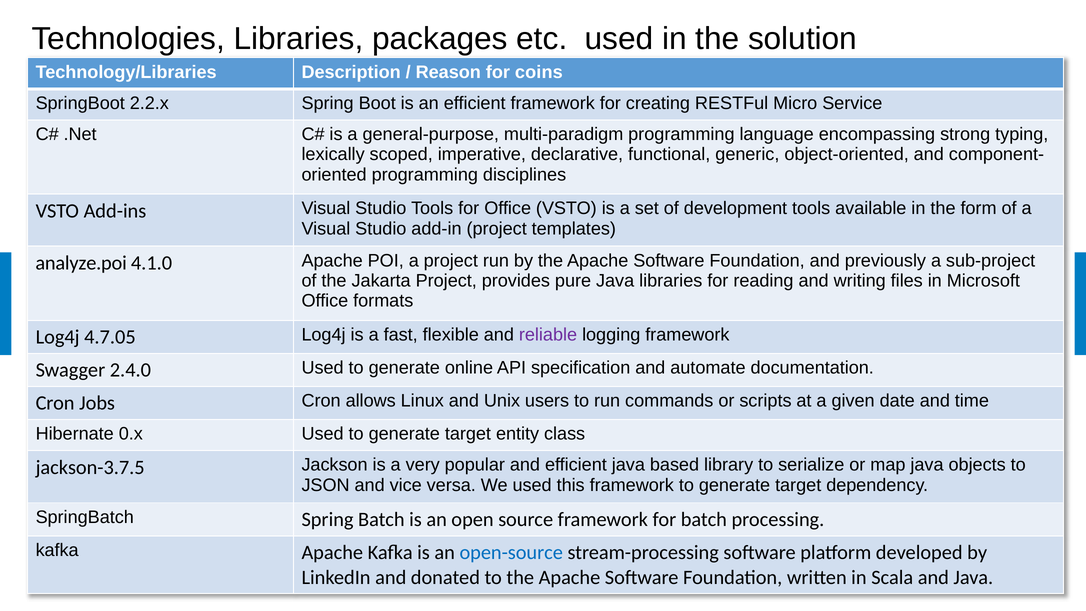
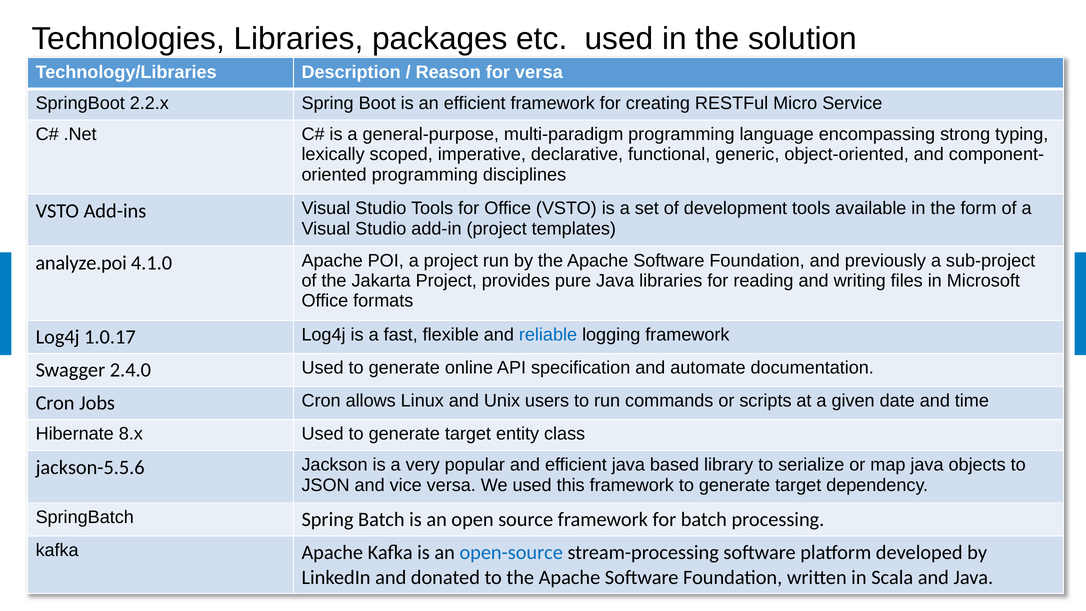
for coins: coins -> versa (539, 72)
4.7.05: 4.7.05 -> 1.0.17 (110, 337)
reliable colour: purple -> blue (548, 335)
0.x: 0.x -> 8.x (131, 434)
jackson-3.7.5: jackson-3.7.5 -> jackson-5.5.6 (90, 467)
